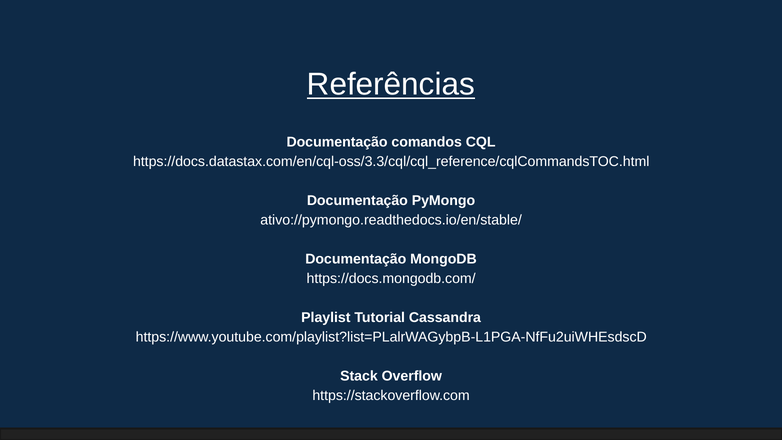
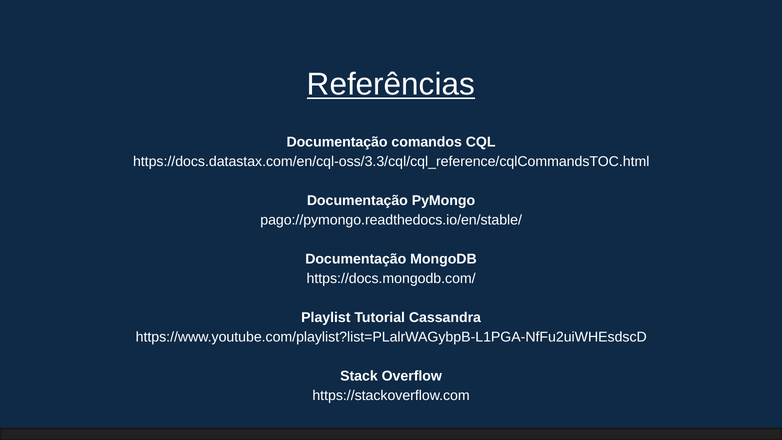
ativo://pymongo.readthedocs.io/en/stable/: ativo://pymongo.readthedocs.io/en/stable/ -> pago://pymongo.readthedocs.io/en/stable/ (391, 220)
